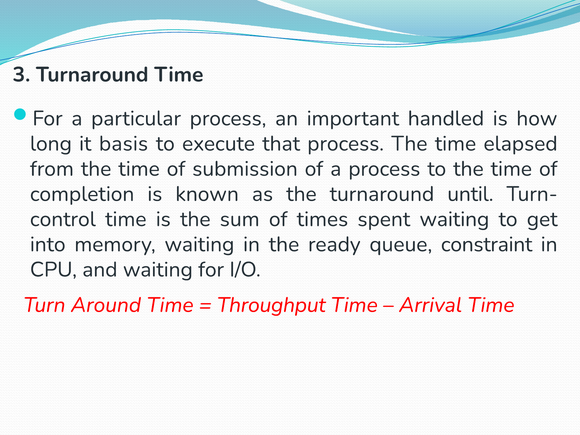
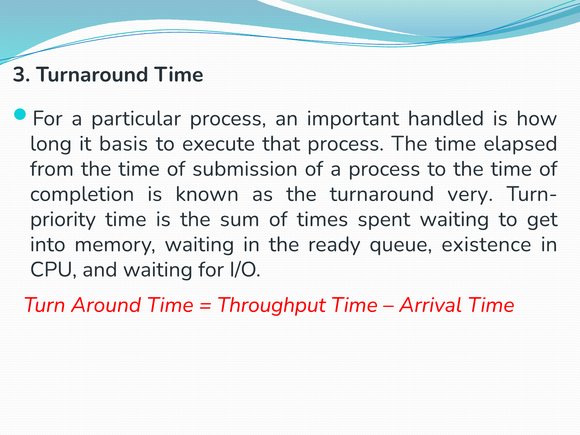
until: until -> very (470, 194)
control: control -> priority (63, 219)
constraint: constraint -> existence (486, 244)
